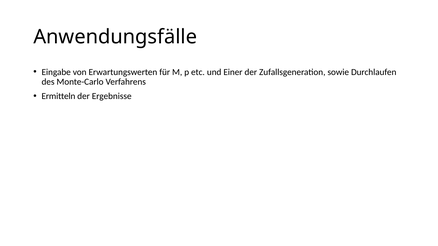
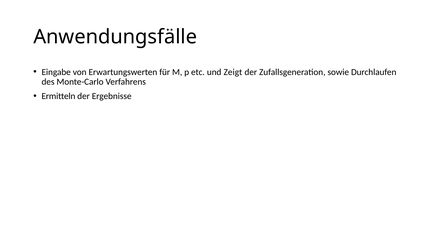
Einer: Einer -> Zeigt (233, 72)
